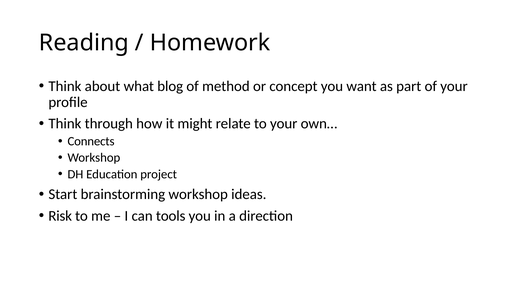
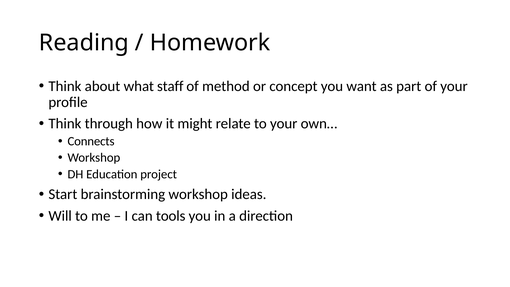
blog: blog -> staff (170, 86)
Risk: Risk -> Will (60, 216)
